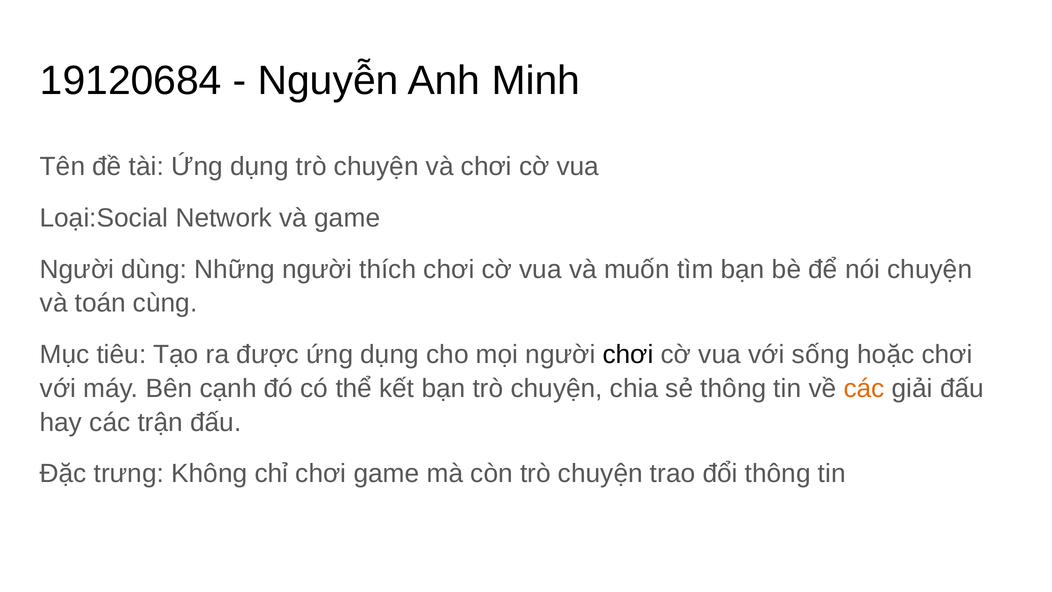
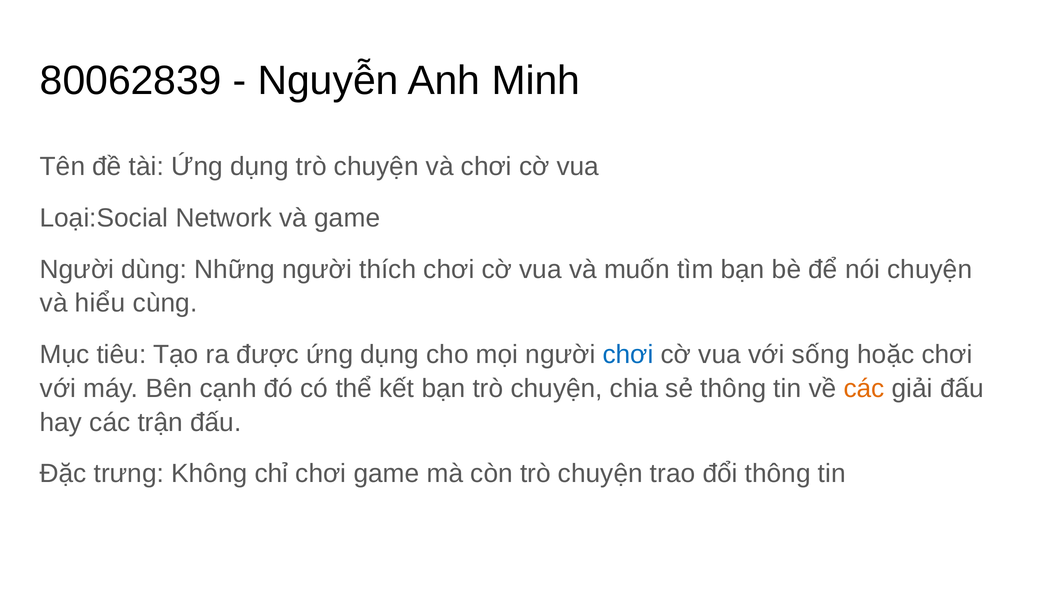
19120684: 19120684 -> 80062839 (131, 81)
toán: toán -> hiểu (100, 303)
chơi colour: black -> blue (628, 355)
